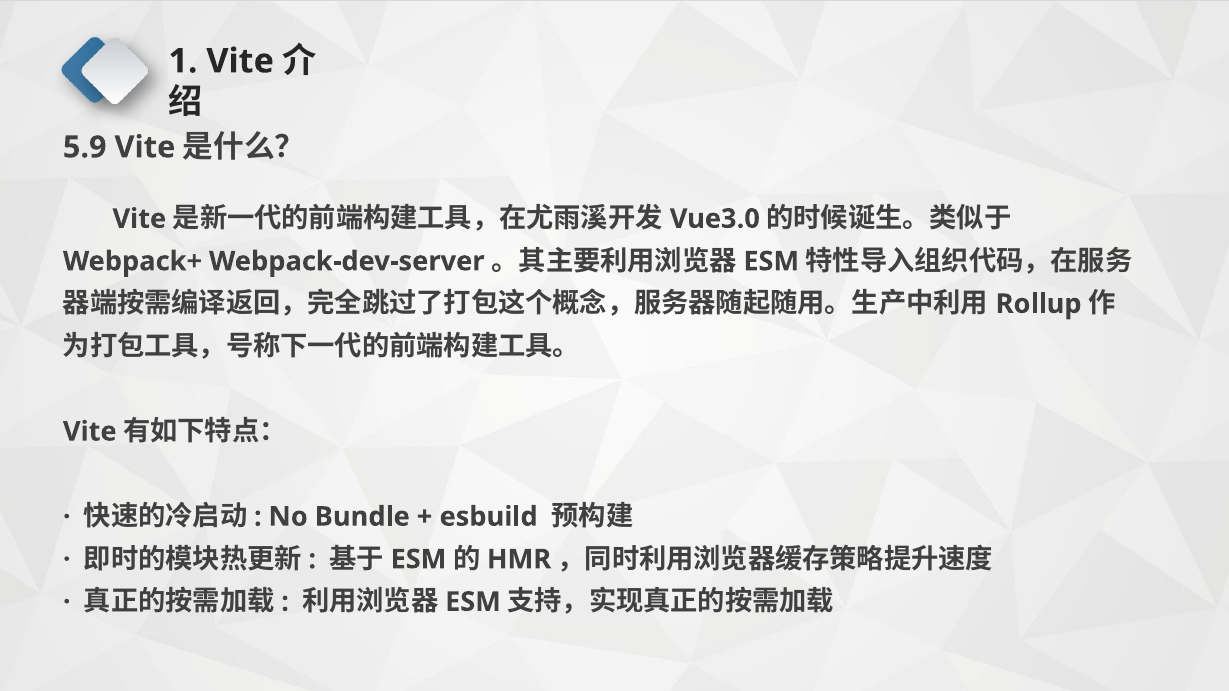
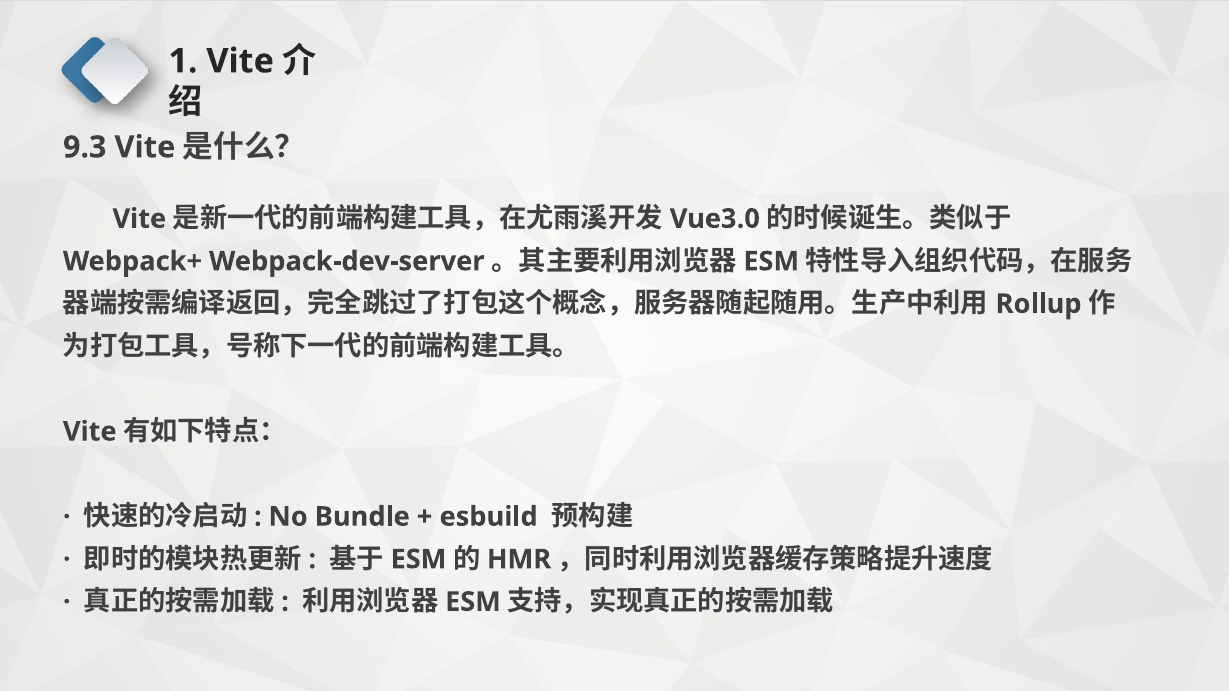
5.9: 5.9 -> 9.3 (85, 147)
